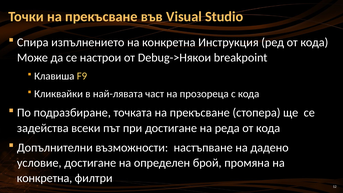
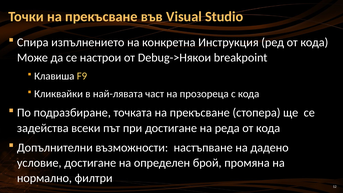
конкретна: конкретна -> нормално (44, 178)
